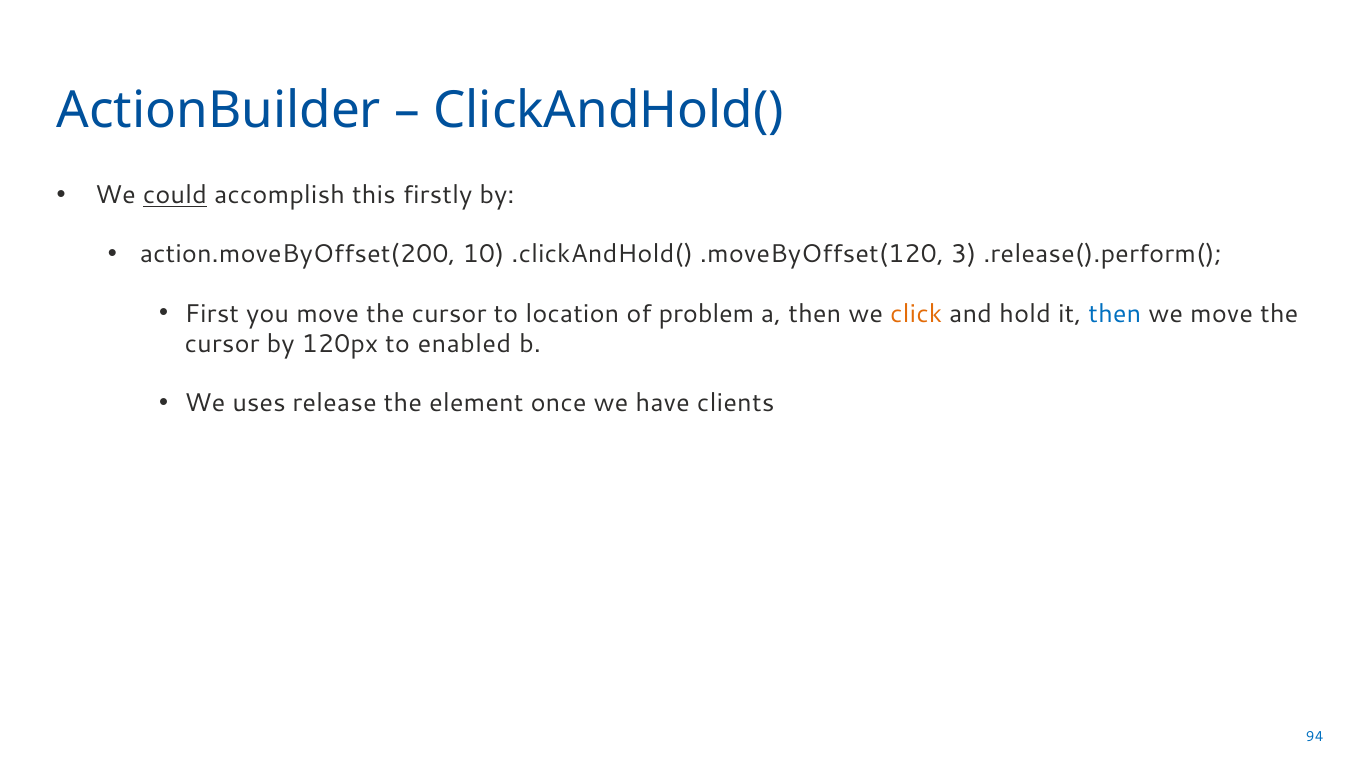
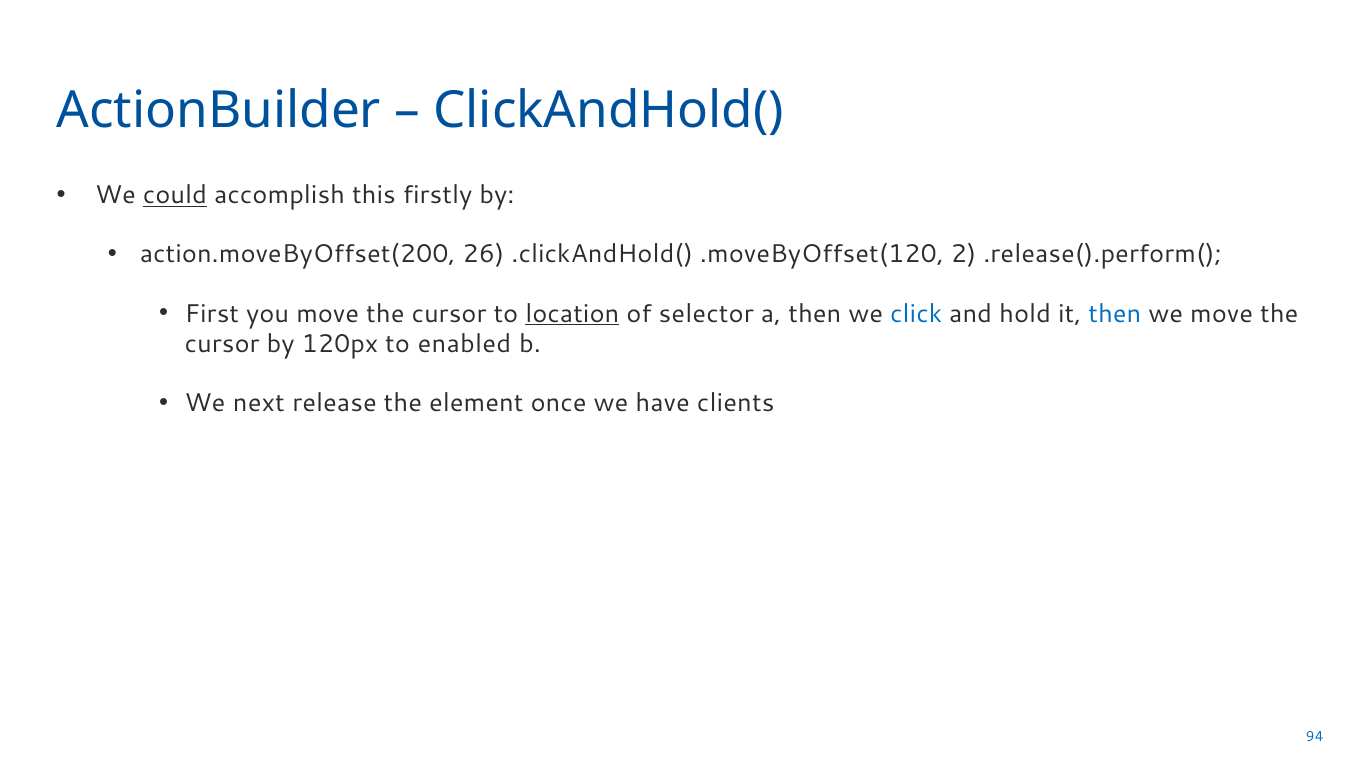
10: 10 -> 26 (484, 255)
3: 3 -> 2 (964, 255)
location underline: none -> present (572, 314)
problem: problem -> selector (706, 314)
click colour: orange -> blue (916, 314)
uses: uses -> next (259, 404)
